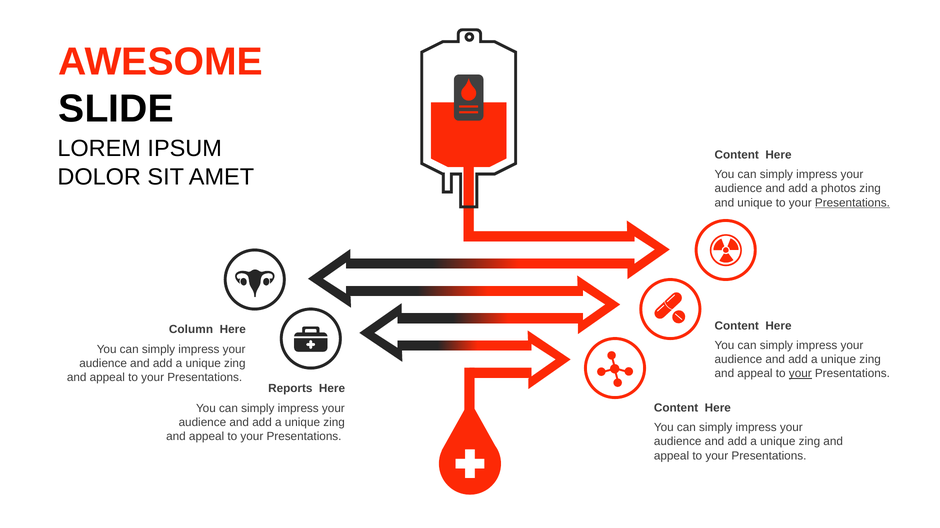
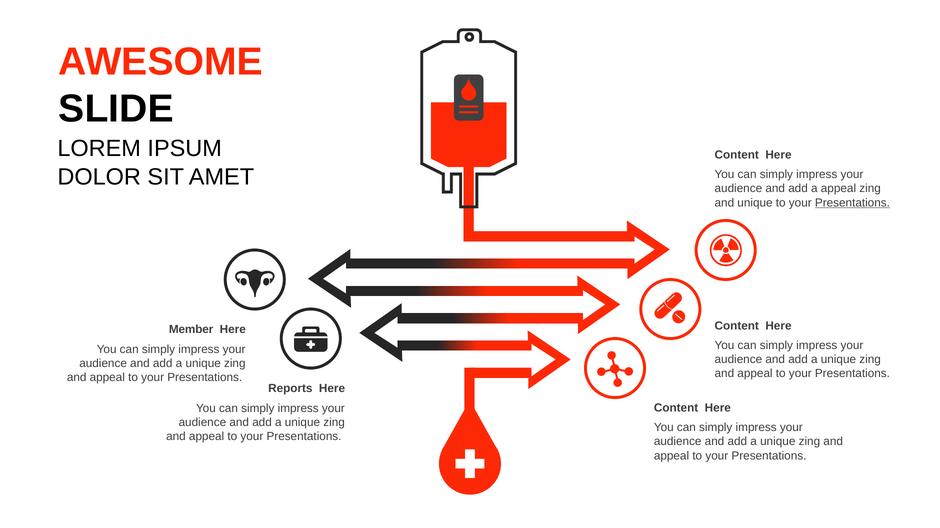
a photos: photos -> appeal (838, 189)
Column: Column -> Member (191, 330)
your underline: present -> none (800, 374)
